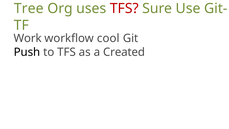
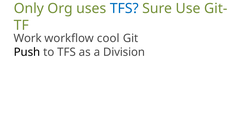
Tree: Tree -> Only (29, 8)
TFS colour: red -> blue (124, 8)
Created: Created -> Division (124, 52)
